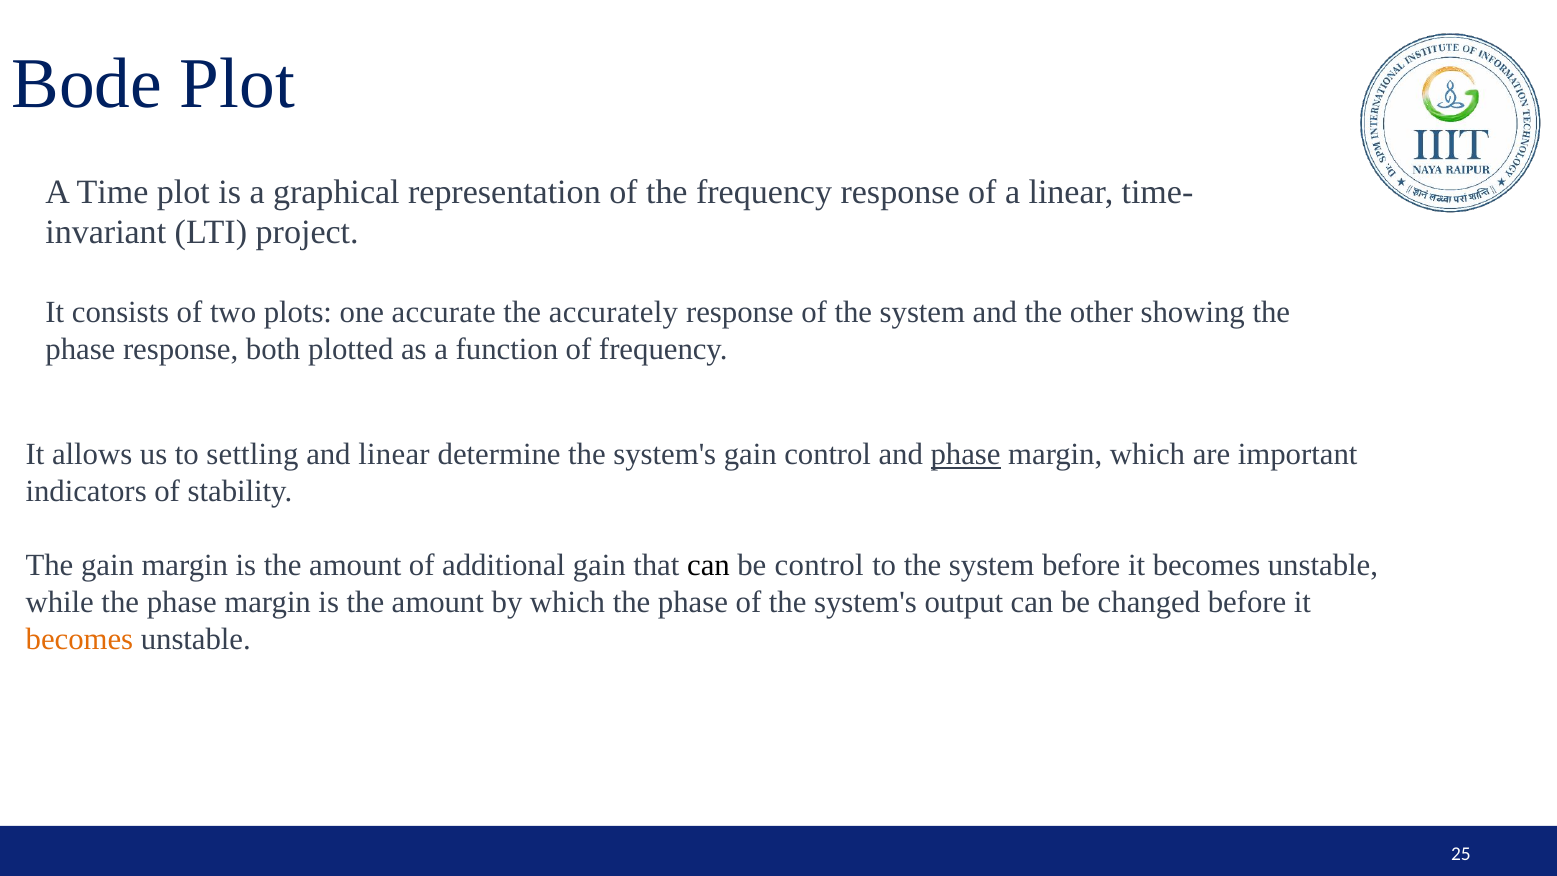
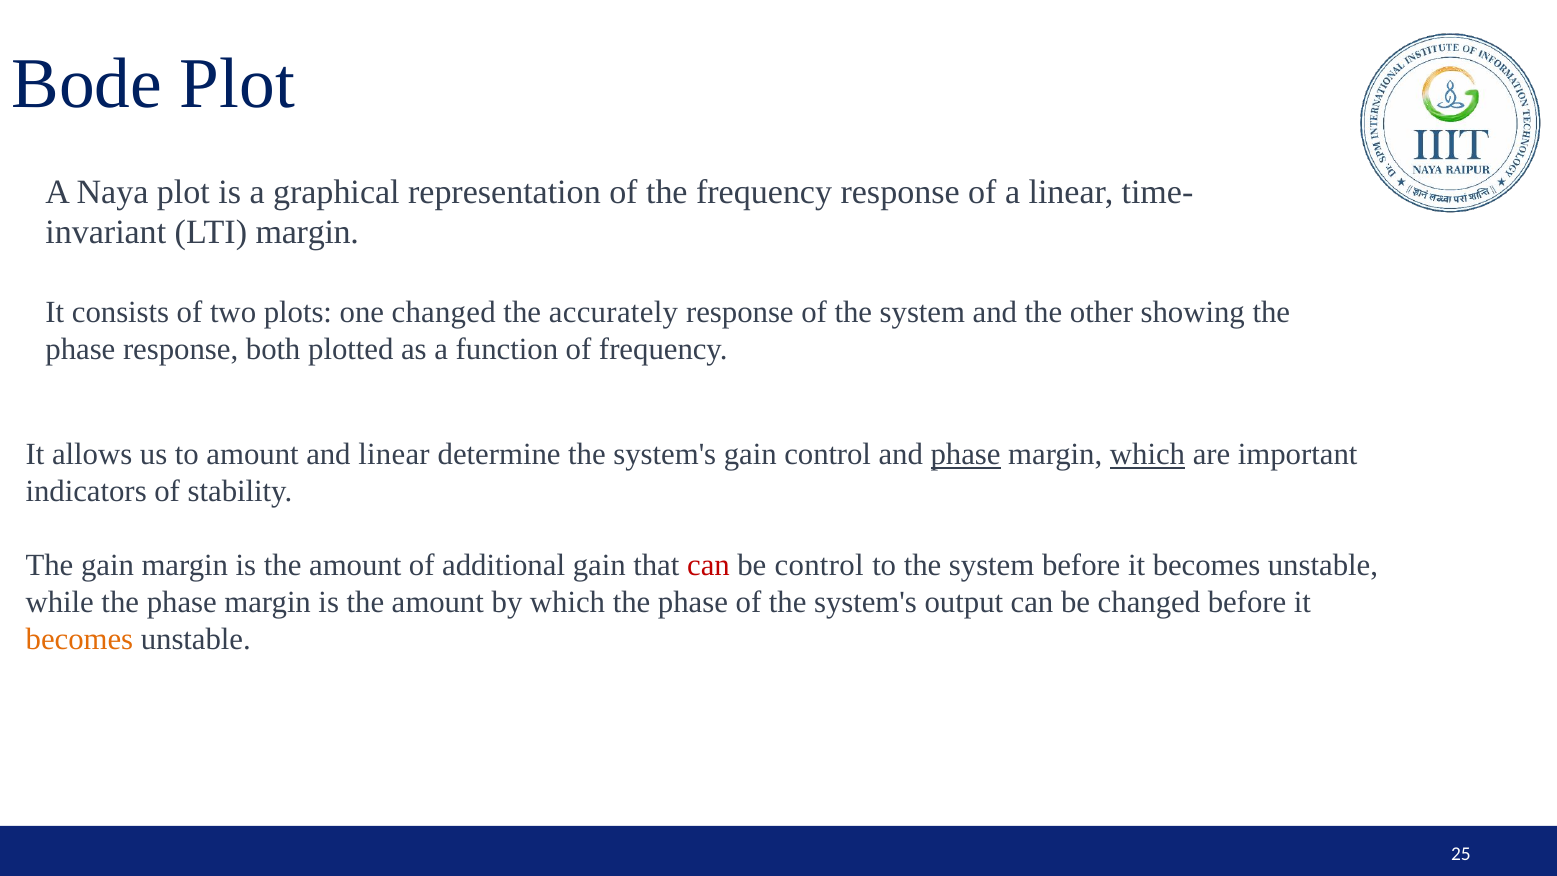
Time: Time -> Naya (113, 192)
LTI project: project -> margin (307, 233)
one accurate: accurate -> changed (444, 312)
to settling: settling -> amount (253, 454)
which underline: none -> present (1147, 454)
can colour: black -> red (708, 565)
